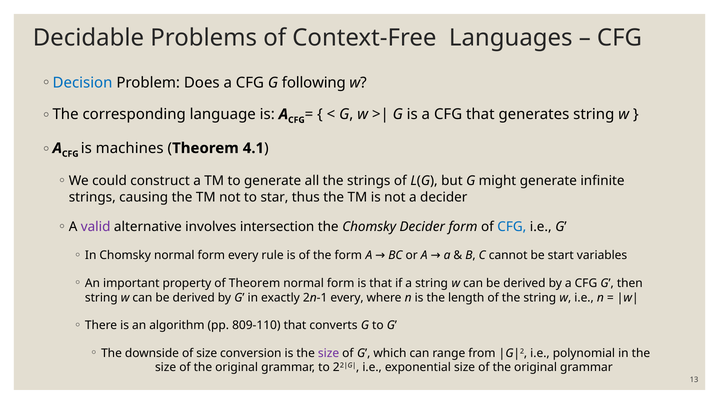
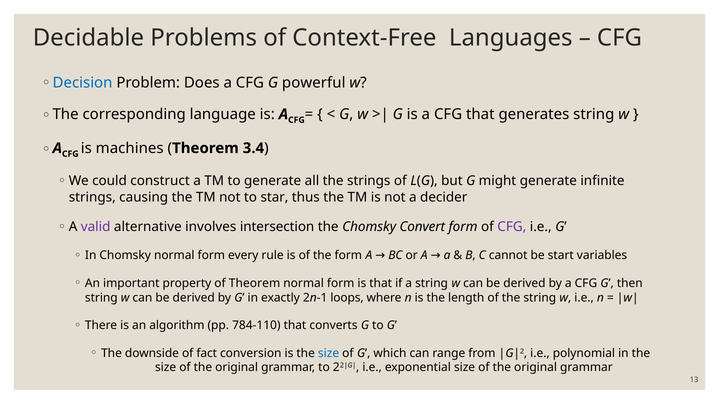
following: following -> powerful (314, 83)
4.1: 4.1 -> 3.4 (253, 148)
Chomsky Decider: Decider -> Convert (422, 227)
CFG colour: blue -> purple (512, 227)
2n-1 every: every -> loops (347, 298)
809-110: 809-110 -> 784-110 (256, 326)
of size: size -> fact (207, 354)
size colour: purple -> blue (329, 354)
